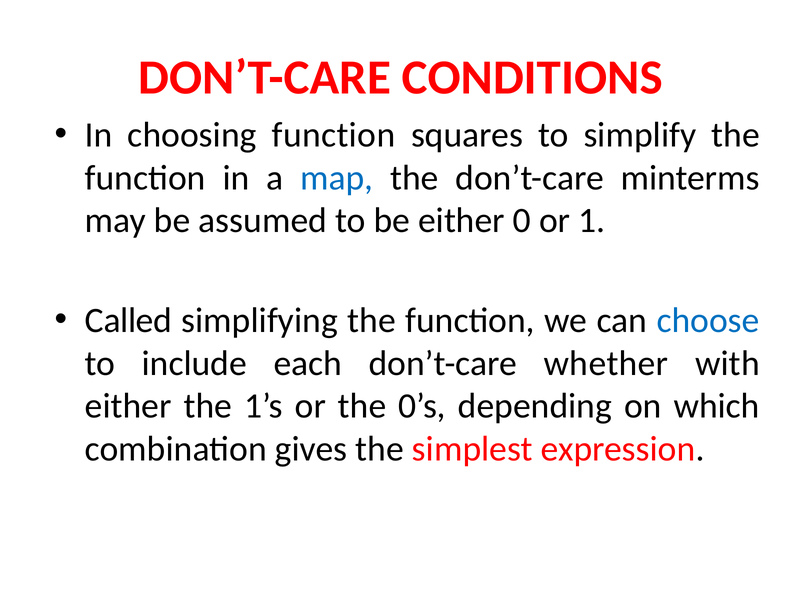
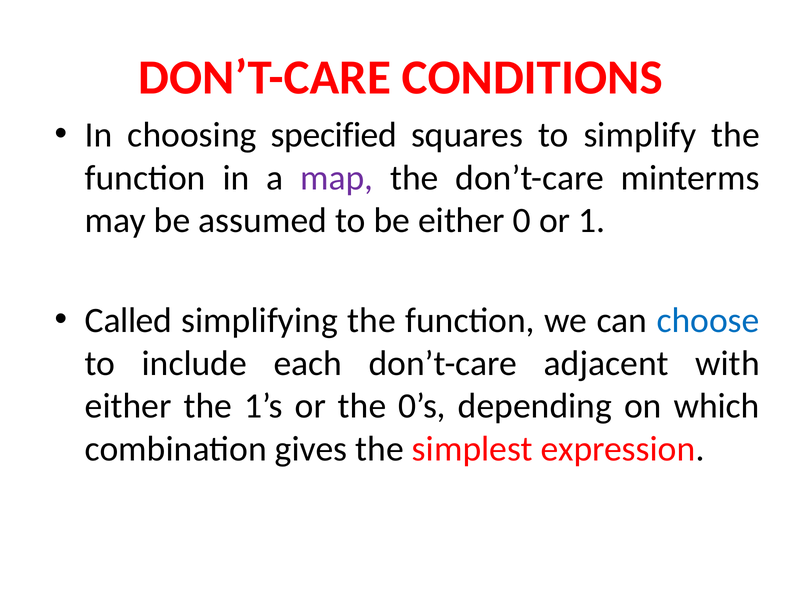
choosing function: function -> specified (334, 135)
map colour: blue -> purple (337, 178)
whether: whether -> adjacent (606, 363)
